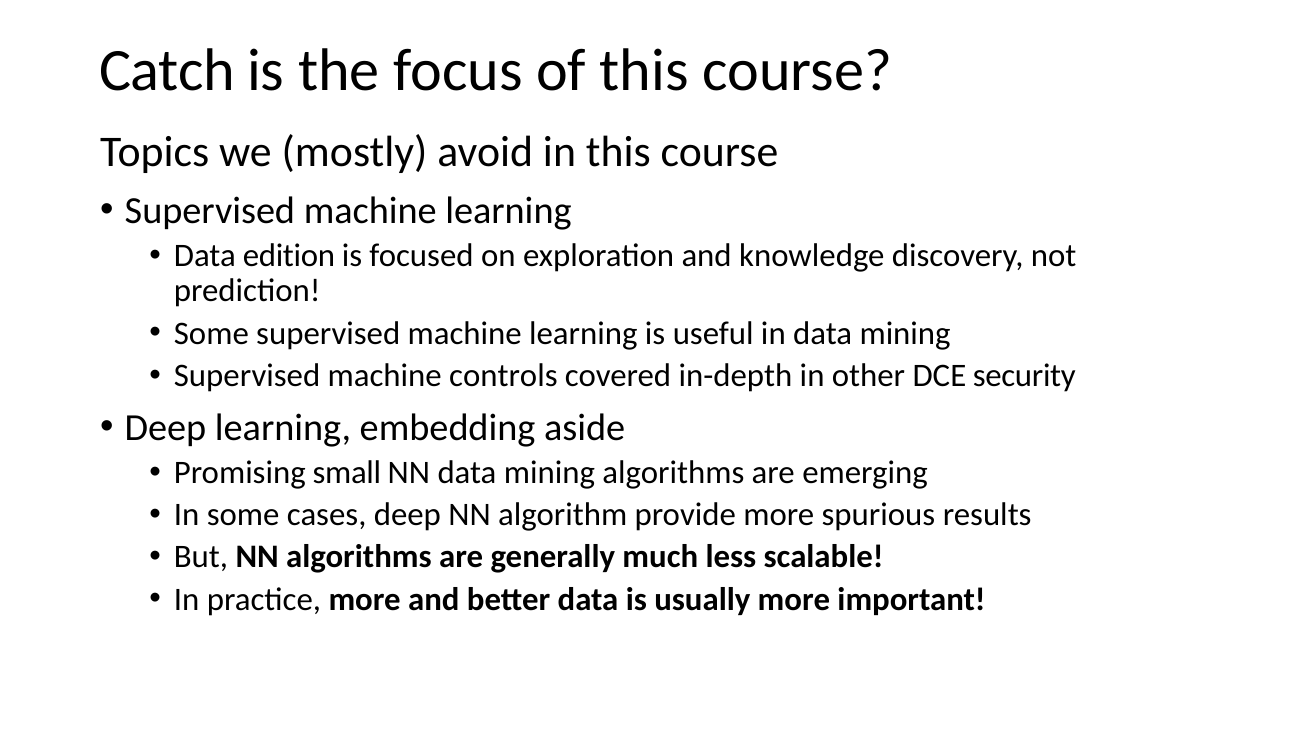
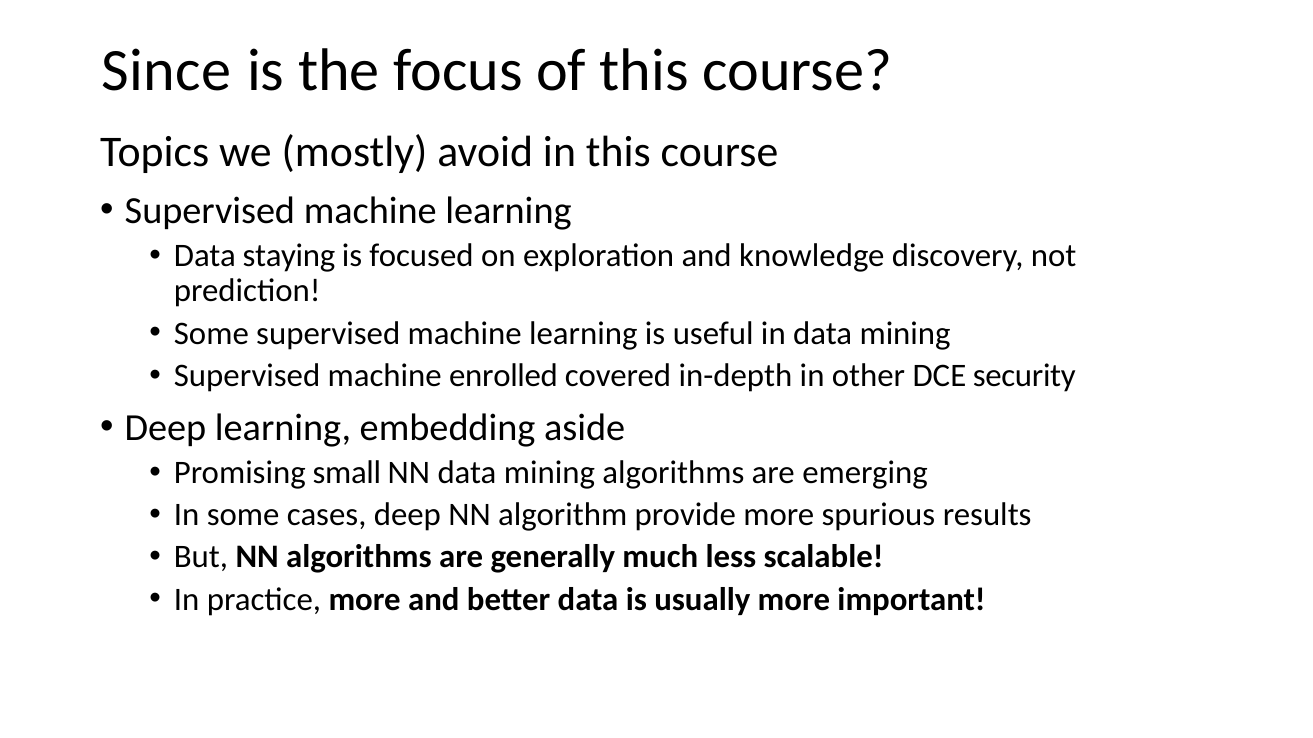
Catch: Catch -> Since (166, 71)
edition: edition -> staying (289, 256)
controls: controls -> enrolled (504, 376)
